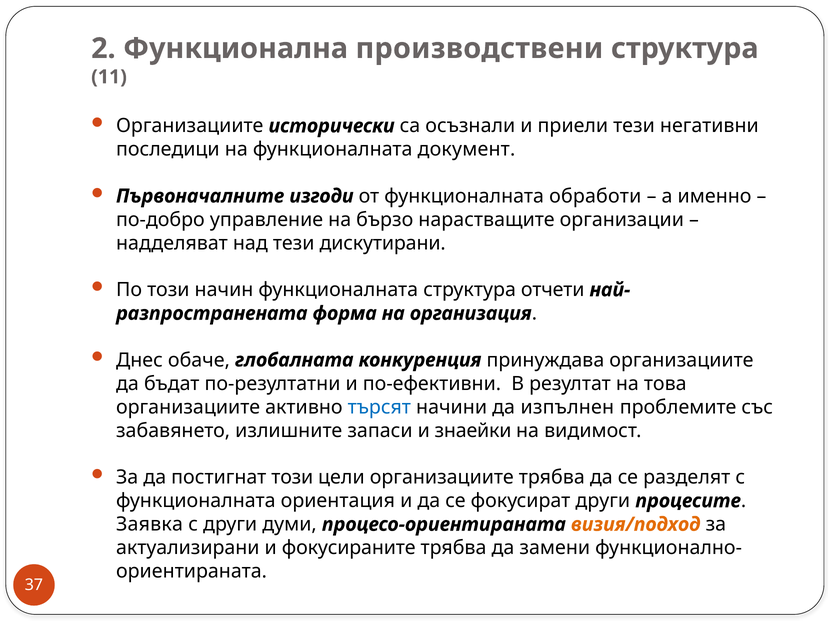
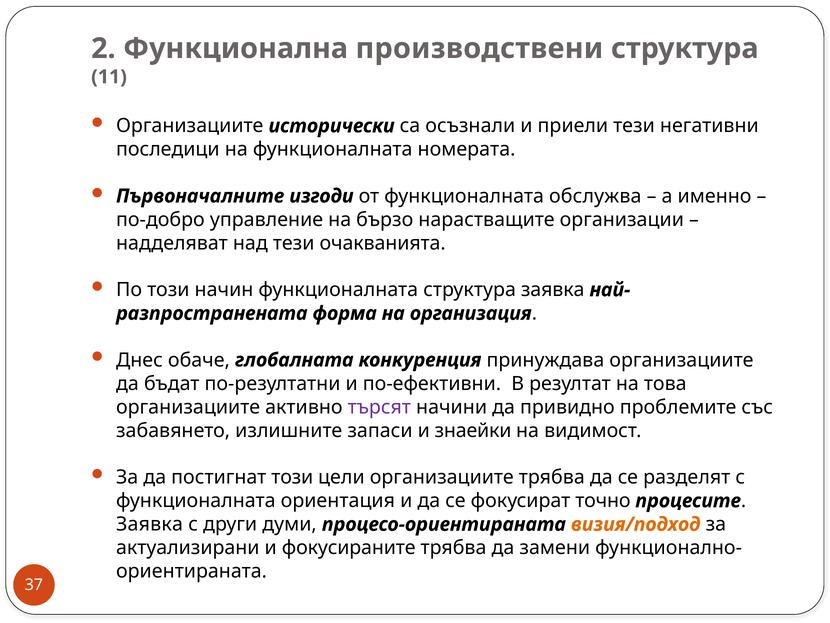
документ: документ -> номерата (467, 149)
обработи: обработи -> обслужва (595, 196)
дискутирани: дискутирани -> очакванията (383, 243)
структура отчети: отчети -> заявка (553, 290)
търсят colour: blue -> purple (379, 407)
изпълнен: изпълнен -> привидно (567, 407)
фокусират други: други -> точно (603, 500)
